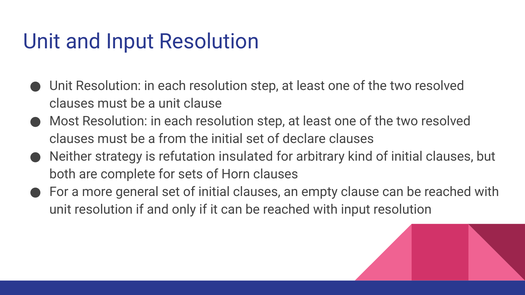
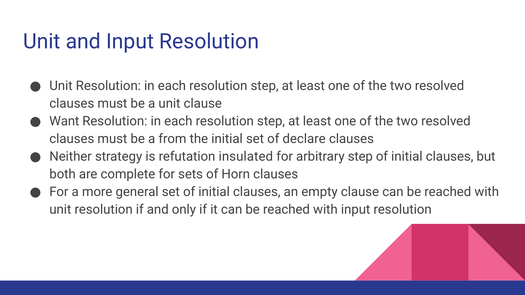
Most: Most -> Want (64, 121)
arbitrary kind: kind -> step (360, 157)
